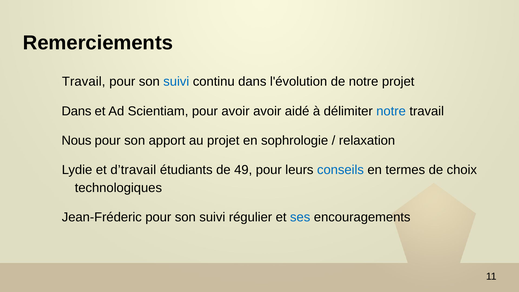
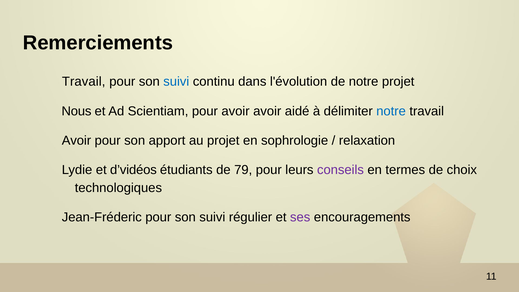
Dans: Dans -> Nous (77, 111)
Nous: Nous -> Avoir (76, 140)
d’travail: d’travail -> d’vidéos (133, 170)
49: 49 -> 79 (243, 170)
conseils colour: blue -> purple (340, 170)
ses colour: blue -> purple (300, 217)
